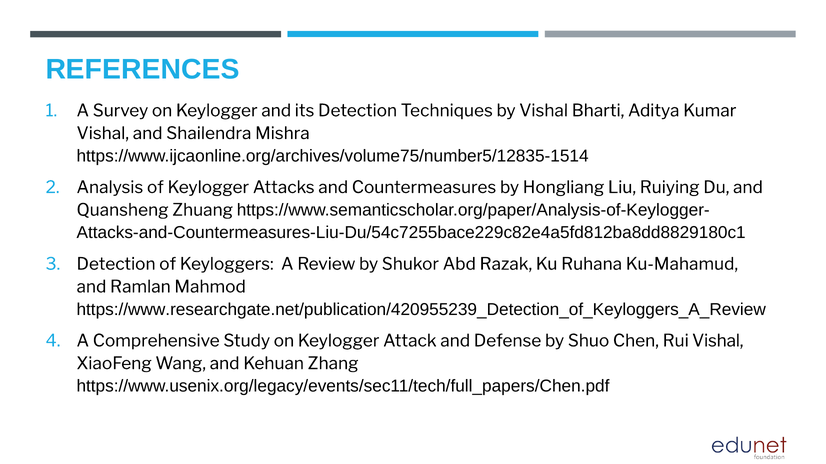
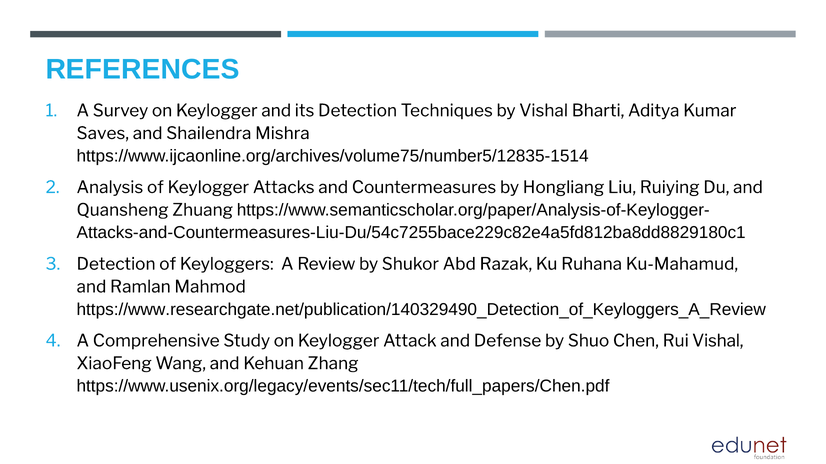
Vishal: Vishal -> Saves (103, 134)
https://www.researchgate.net/publication/420955239_Detection_of_Keyloggers_A_Review: https://www.researchgate.net/publication/420955239_Detection_of_Keyloggers_A_Review -> https://www.researchgate.net/publication/140329490_Detection_of_Keyloggers_A_Review (421, 310)
